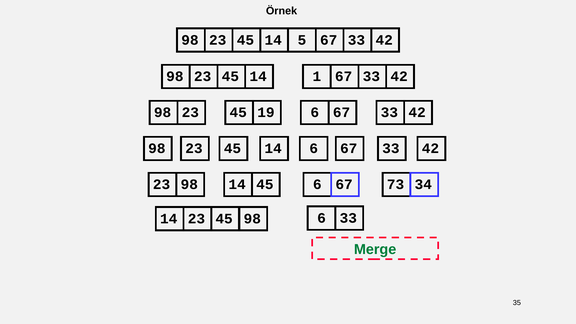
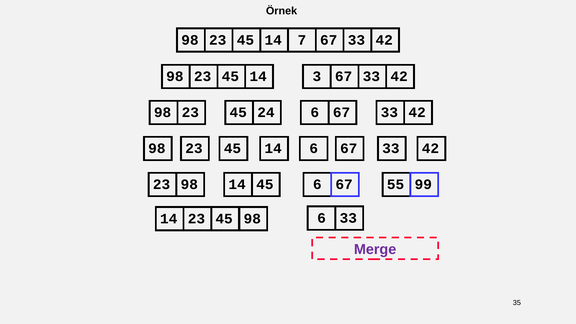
5: 5 -> 7 (302, 40)
1: 1 -> 3 (317, 77)
19: 19 -> 24 (266, 113)
73: 73 -> 55 (396, 185)
34: 34 -> 99 (423, 185)
Merge colour: green -> purple (375, 249)
